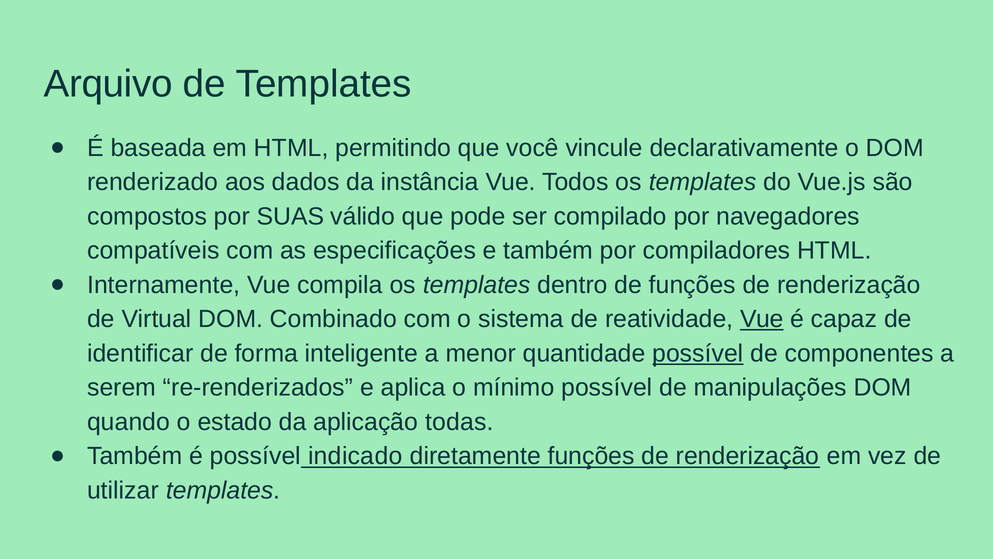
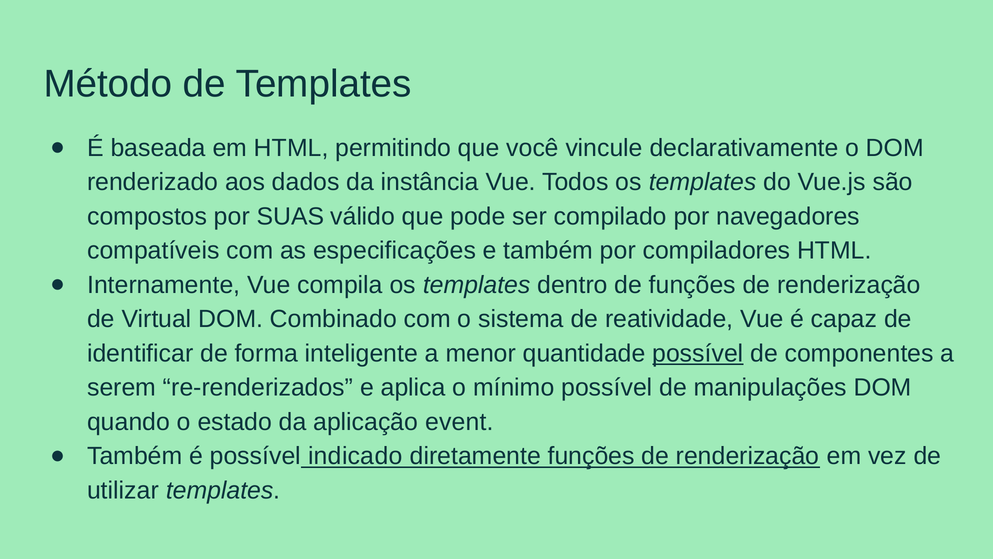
Arquivo: Arquivo -> Método (108, 84)
Vue underline: present -> none (762, 319)
todas: todas -> event (459, 422)
